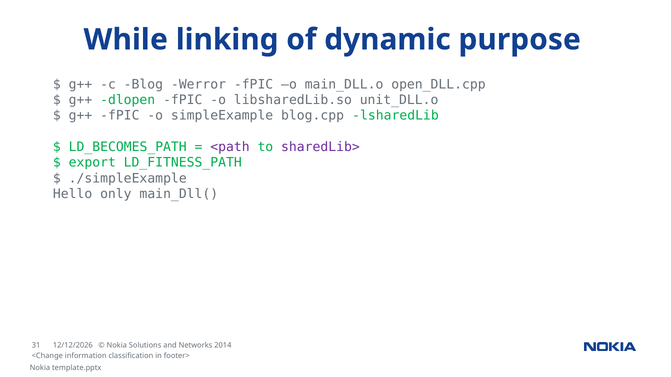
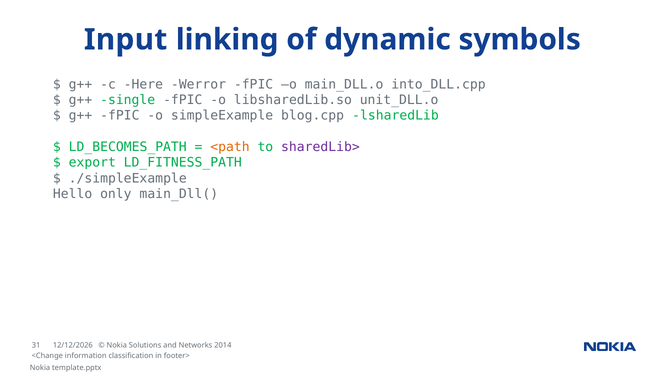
While: While -> Input (126, 40)
purpose: purpose -> symbols (520, 40)
Blog: Blog -> Here (143, 84)
open_DLL.cpp: open_DLL.cpp -> into_DLL.cpp (438, 84)
dlopen: dlopen -> single (128, 100)
<path colour: purple -> orange (230, 147)
